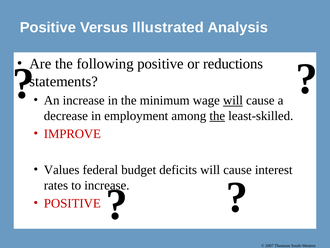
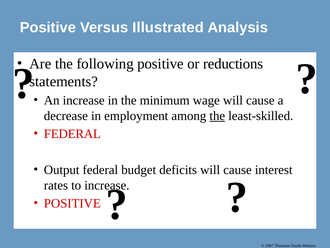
will underline: present -> none (233, 100)
IMPROVE: IMPROVE -> FEDERAL (72, 134)
Values: Values -> Output (62, 170)
